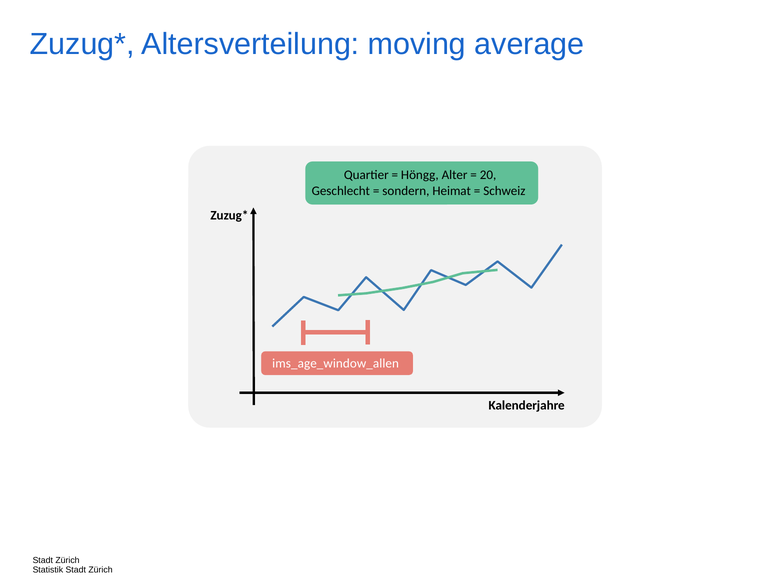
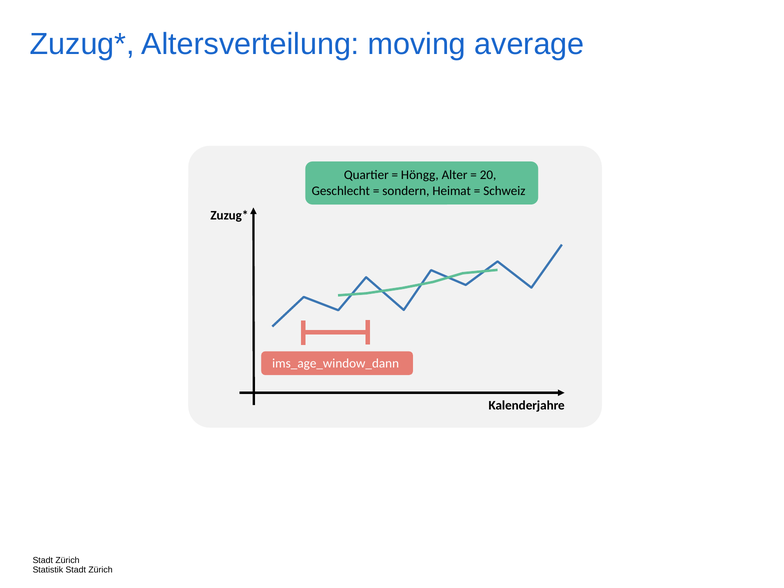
ims_age_window_allen: ims_age_window_allen -> ims_age_window_dann (336, 363)
